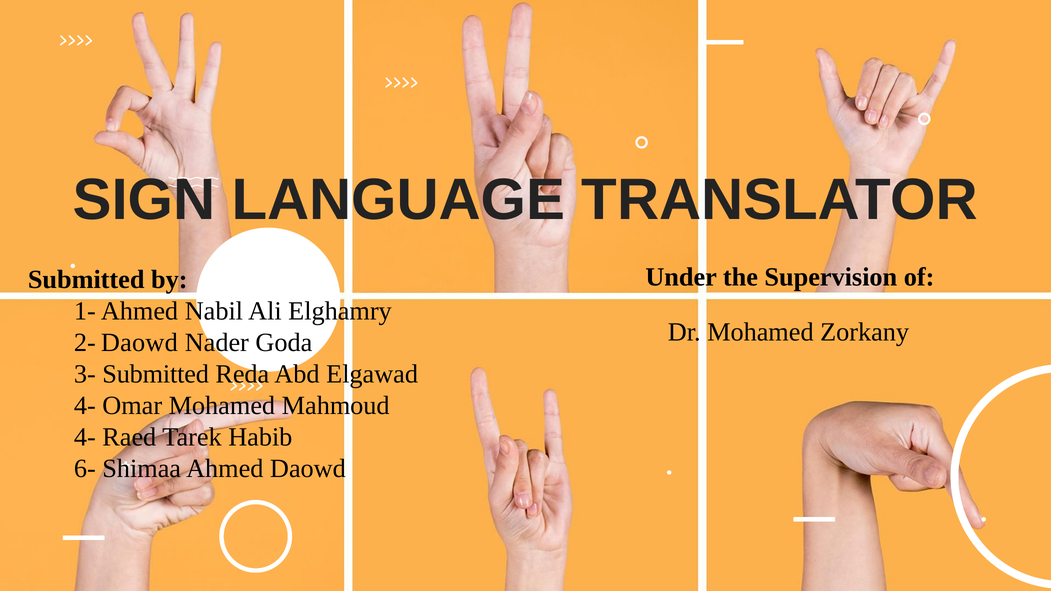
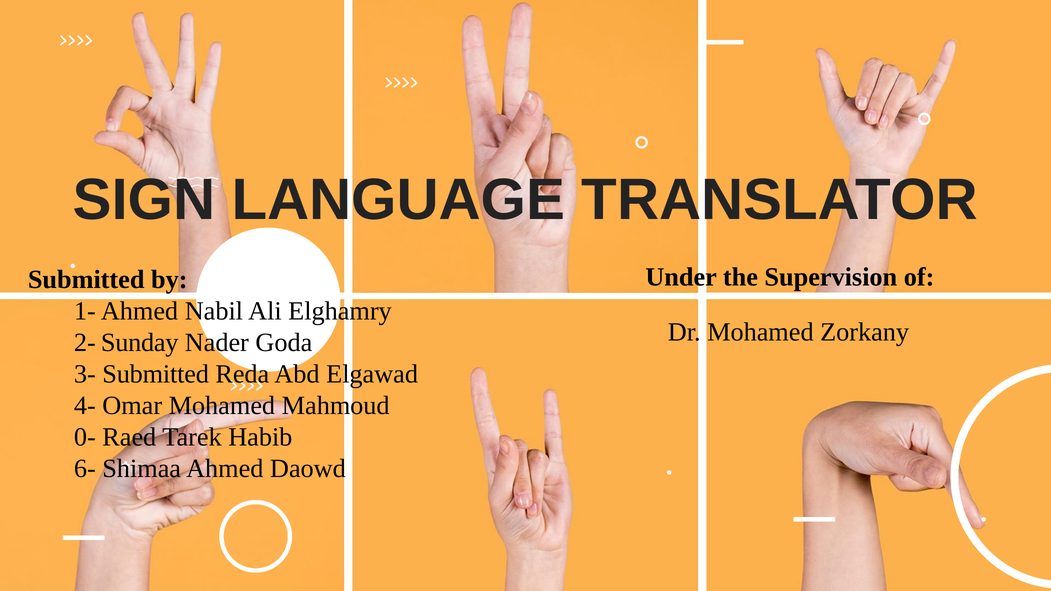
2- Daowd: Daowd -> Sunday (140, 343)
4-: 4- -> 0- (85, 437)
